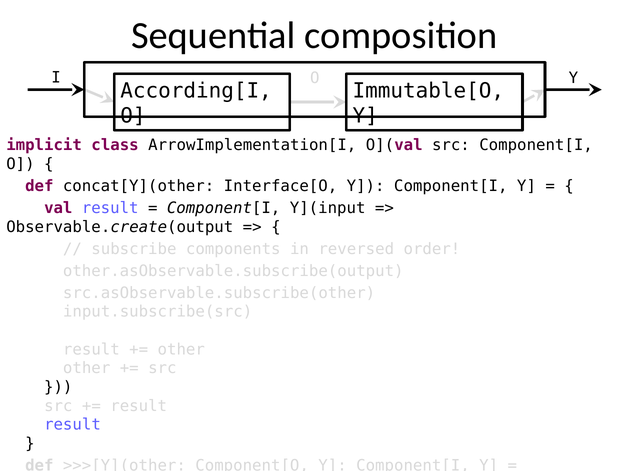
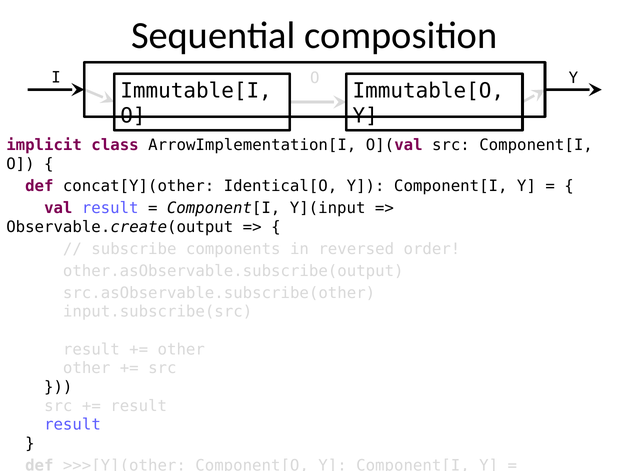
According[I: According[I -> Immutable[I (196, 91)
Interface[O: Interface[O -> Identical[O (280, 186)
